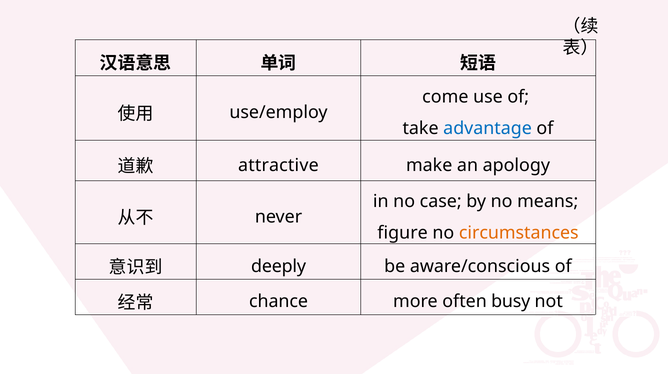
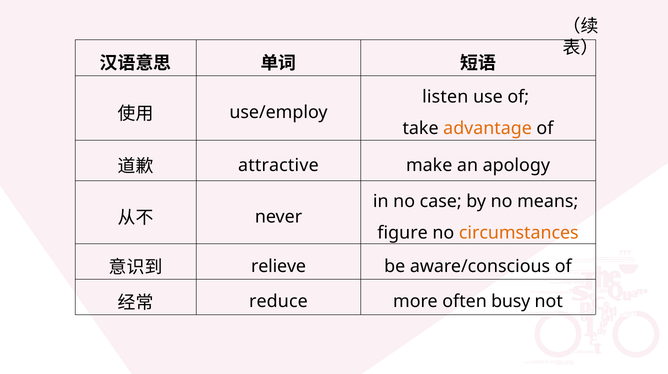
come: come -> listen (445, 97)
advantage colour: blue -> orange (488, 129)
deeply: deeply -> relieve (279, 267)
chance: chance -> reduce (278, 302)
